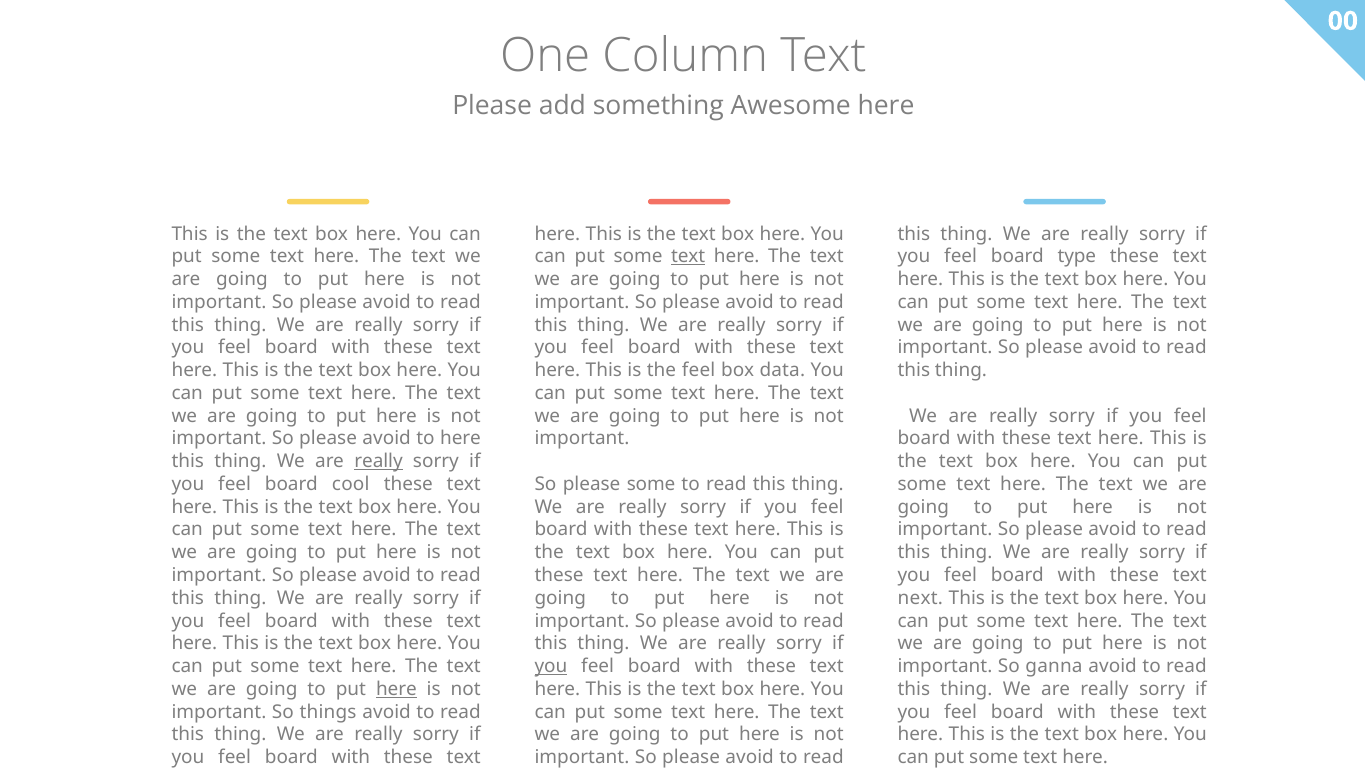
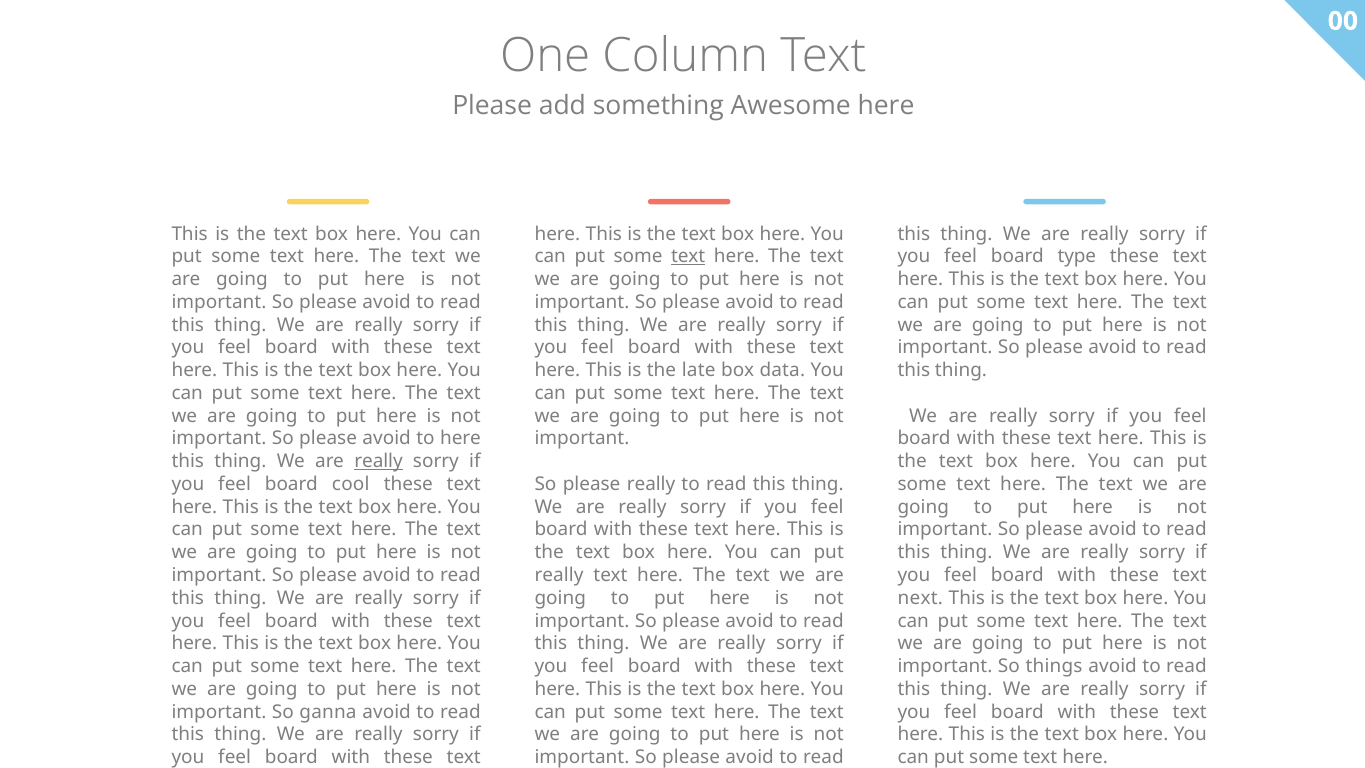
the feel: feel -> late (699, 370)
please some: some -> really (651, 484)
these: these -> really (559, 575)
you underline: present -> none (551, 666)
ganna: ganna -> things (1054, 666)
here underline: present -> none (396, 689)
things: things -> ganna (328, 712)
